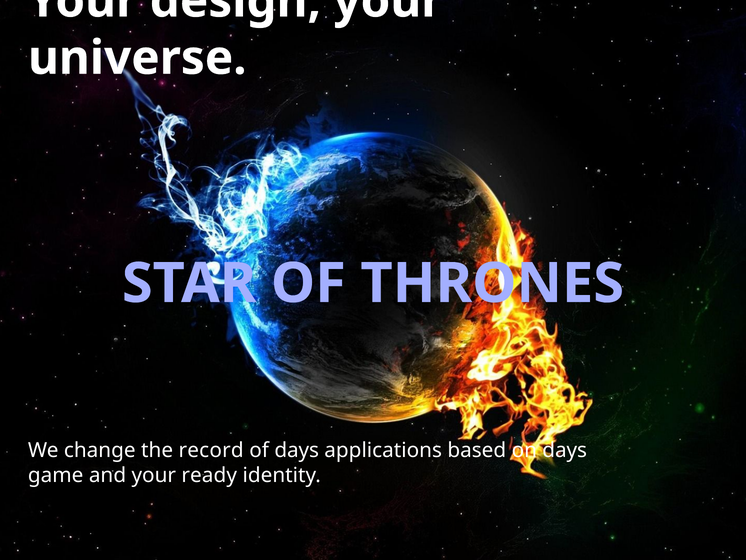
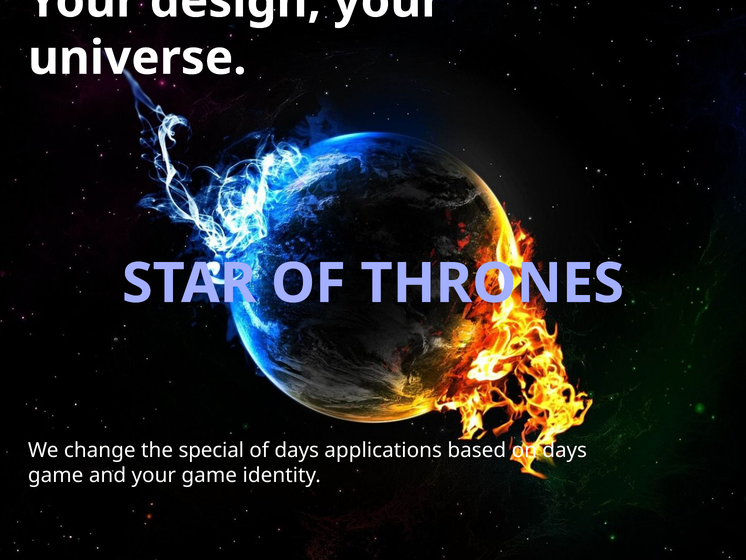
record: record -> special (211, 450)
your ready: ready -> game (209, 475)
